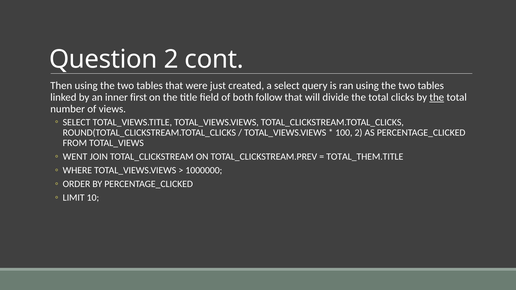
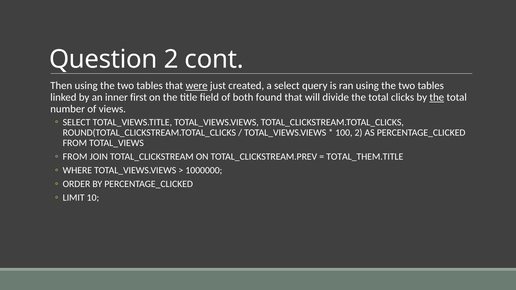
were underline: none -> present (197, 86)
follow: follow -> found (269, 97)
WENT: WENT -> FROM (75, 157)
